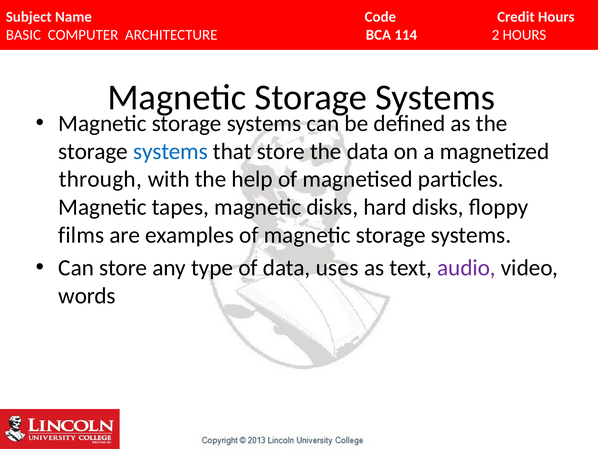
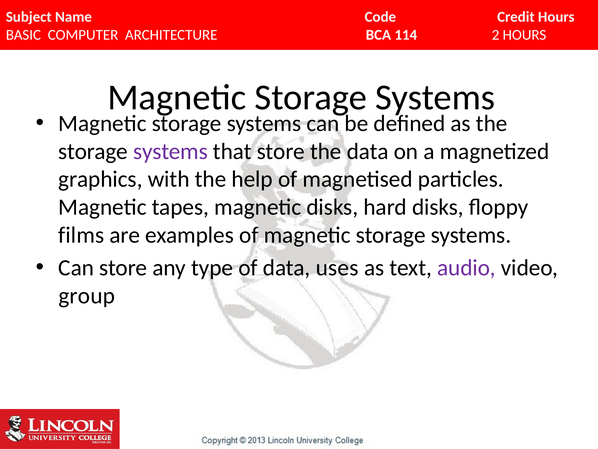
systems colour: blue -> purple (170, 151)
through: through -> graphics (100, 179)
words: words -> group (87, 295)
